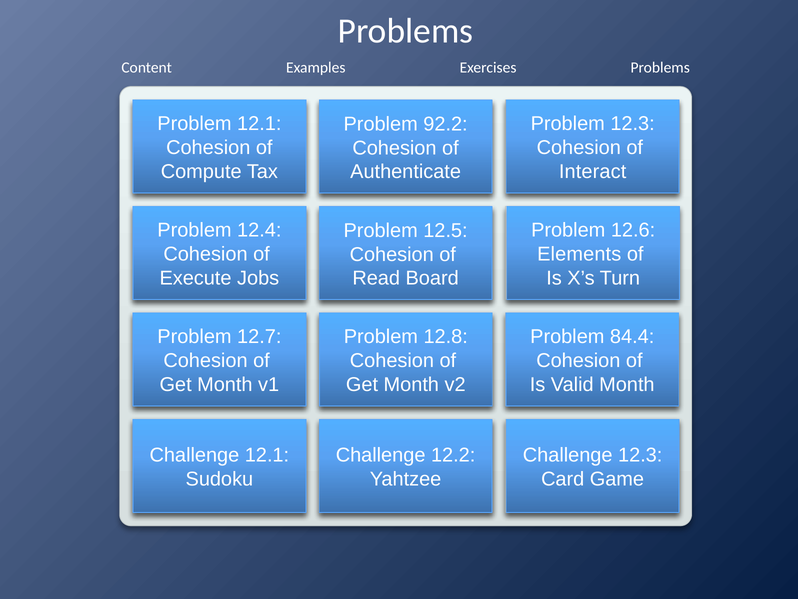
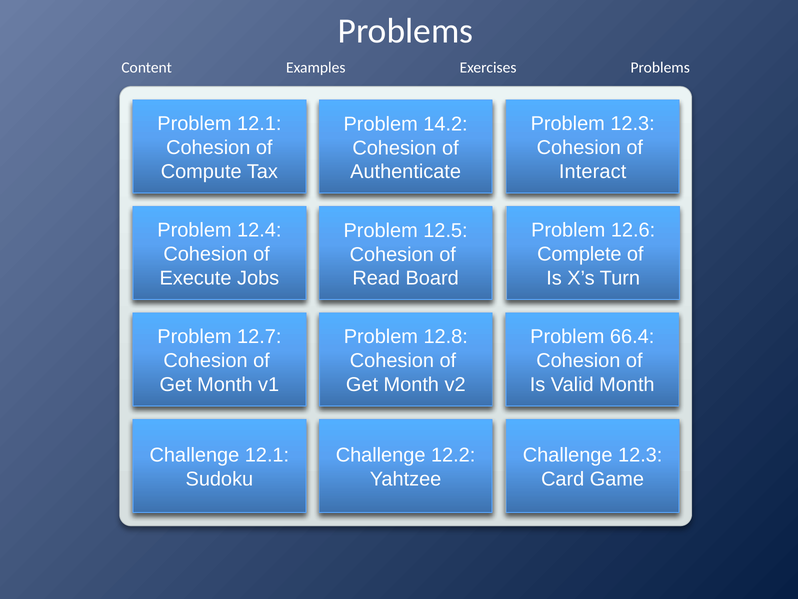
92.2: 92.2 -> 14.2 (445, 124)
Elements: Elements -> Complete (579, 254)
84.4: 84.4 -> 66.4 (632, 337)
